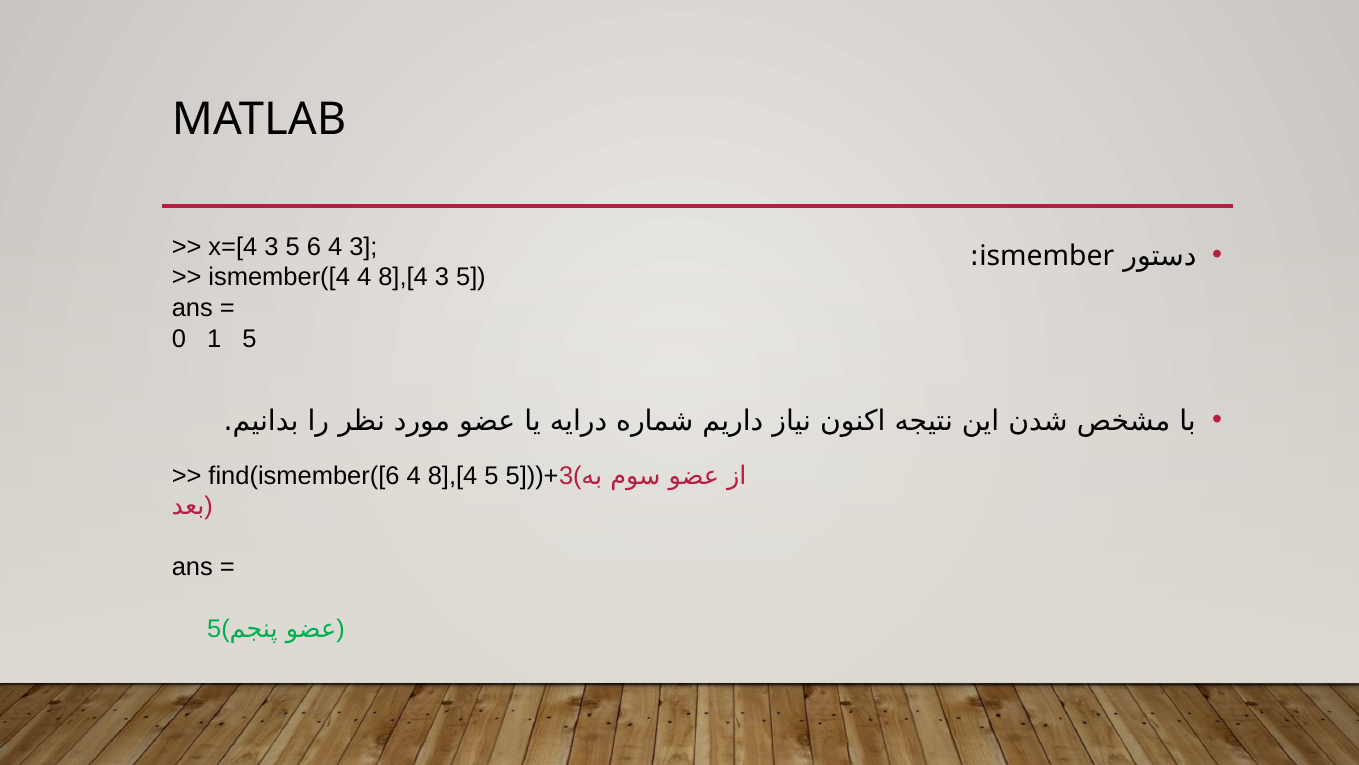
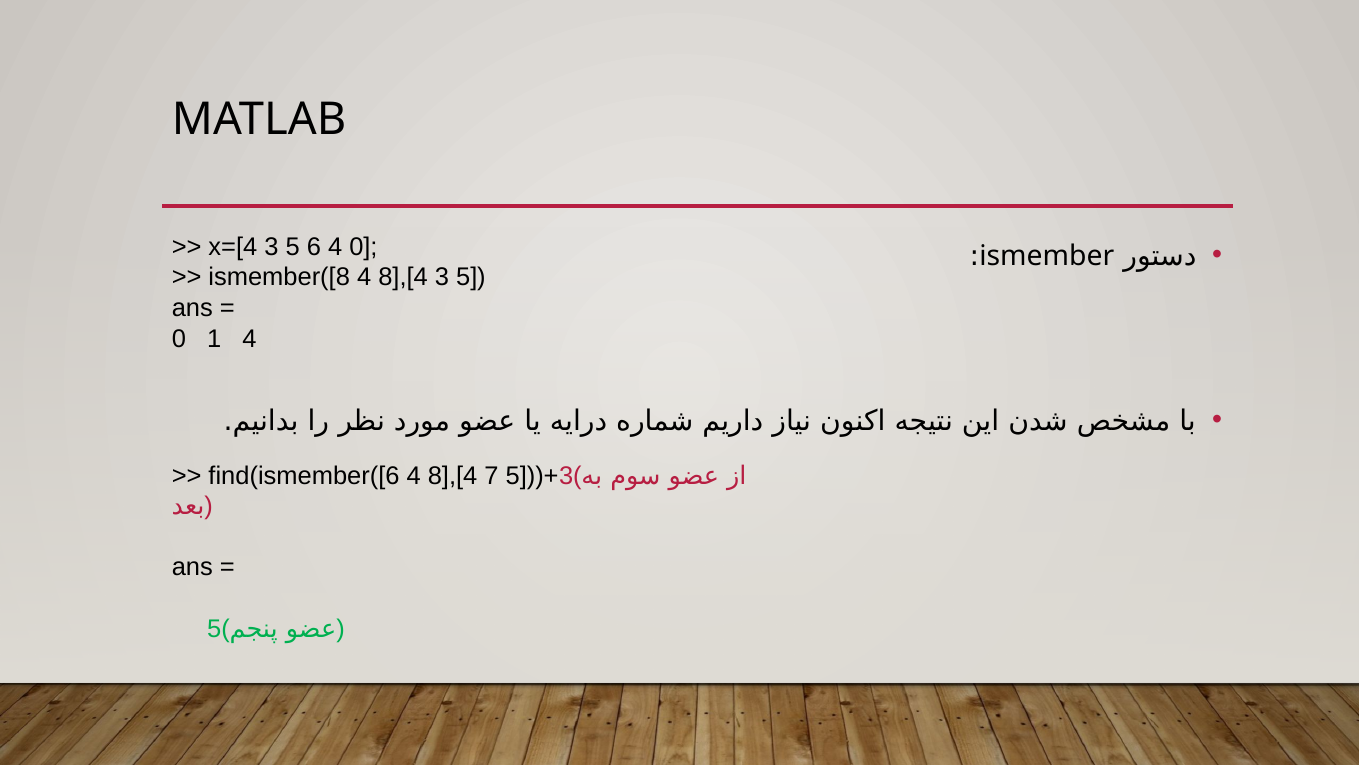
4 3: 3 -> 0 (363, 247)
ismember([4: ismember([4 -> ismember([8 (279, 277)
1 5: 5 -> 4 (249, 338)
8],[4 5: 5 -> 7 (491, 475)
